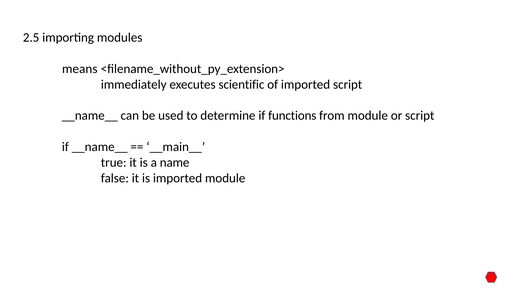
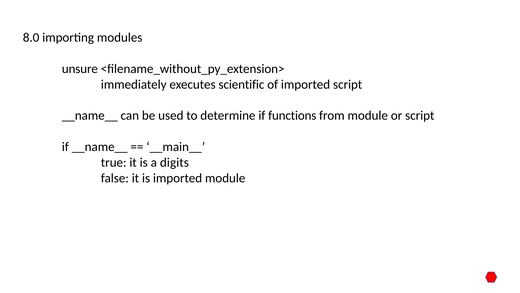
2.5: 2.5 -> 8.0 (31, 37)
means: means -> unsure (80, 69)
name: name -> digits (174, 162)
